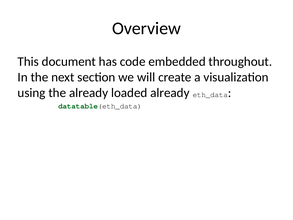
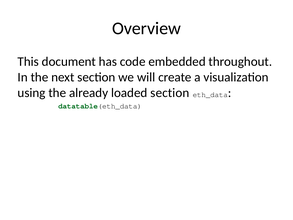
loaded already: already -> section (170, 93)
